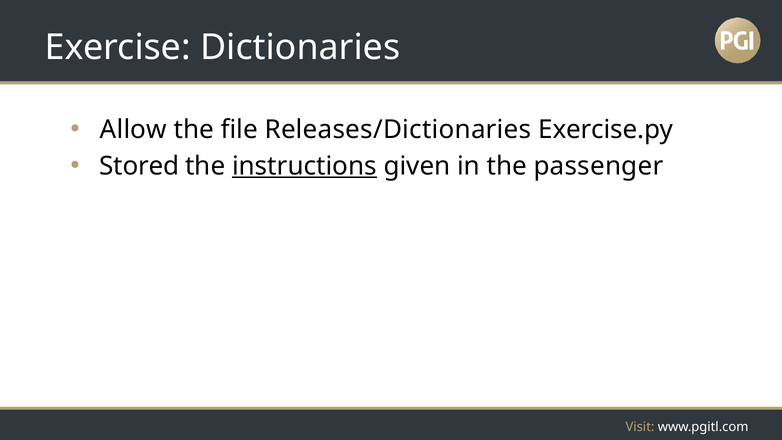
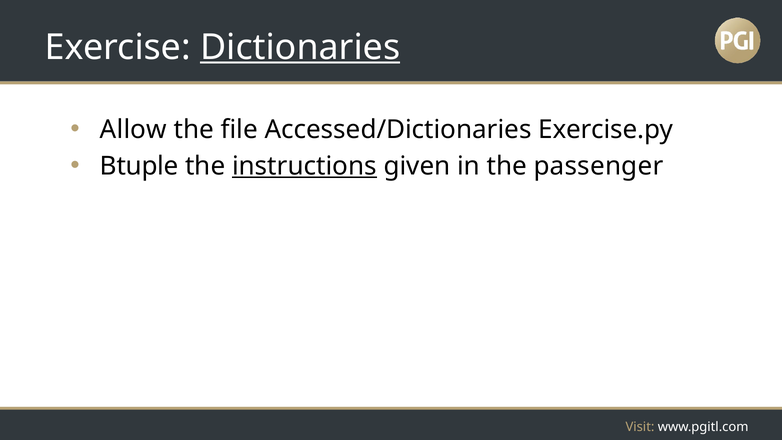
Dictionaries underline: none -> present (300, 47)
Releases/Dictionaries: Releases/Dictionaries -> Accessed/Dictionaries (398, 129)
Stored: Stored -> Btuple (139, 166)
